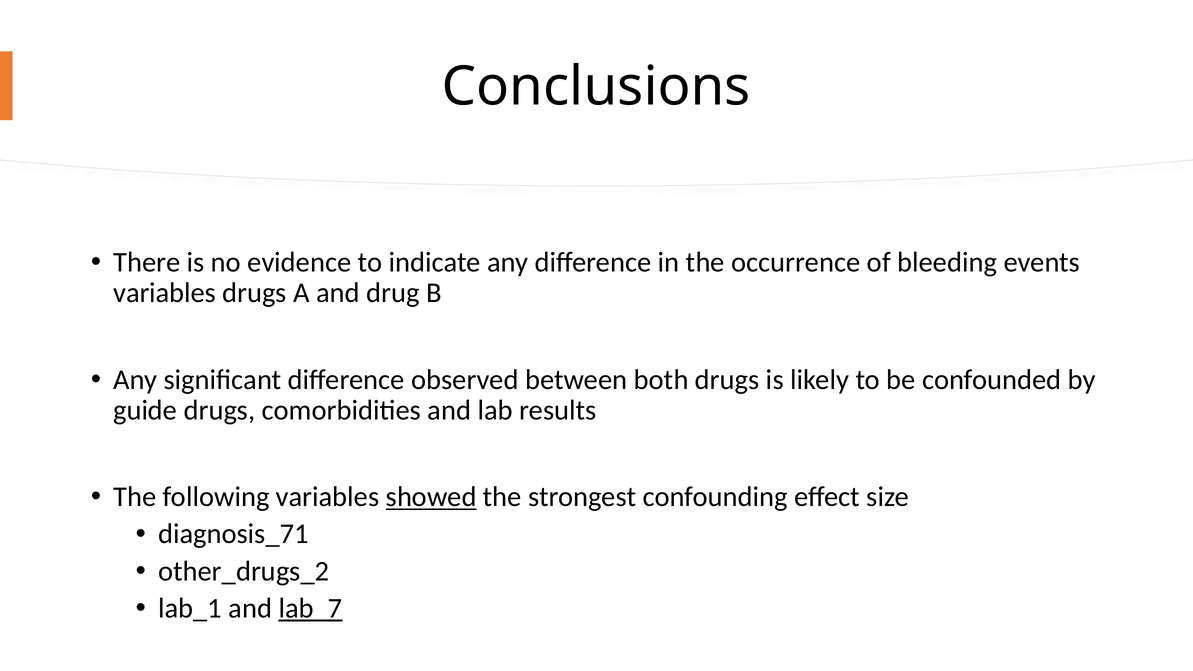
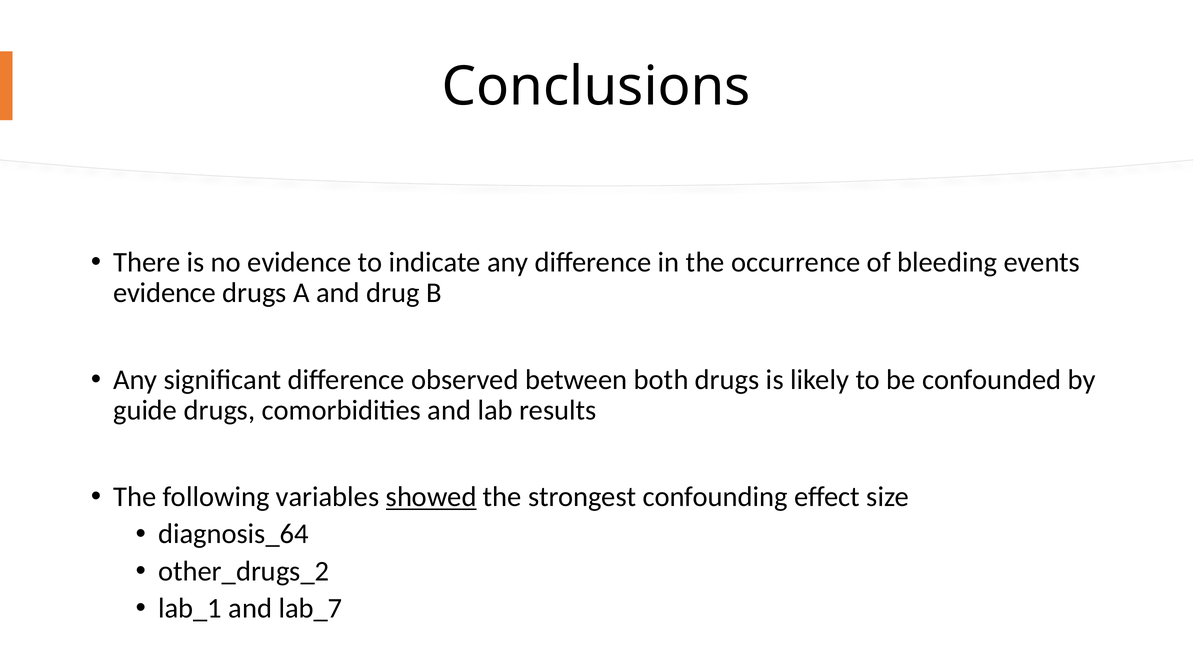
variables: variables -> evidence (165, 293)
diagnosis_71: diagnosis_71 -> diagnosis_64 (233, 534)
lab_7 underline: present -> none (311, 608)
